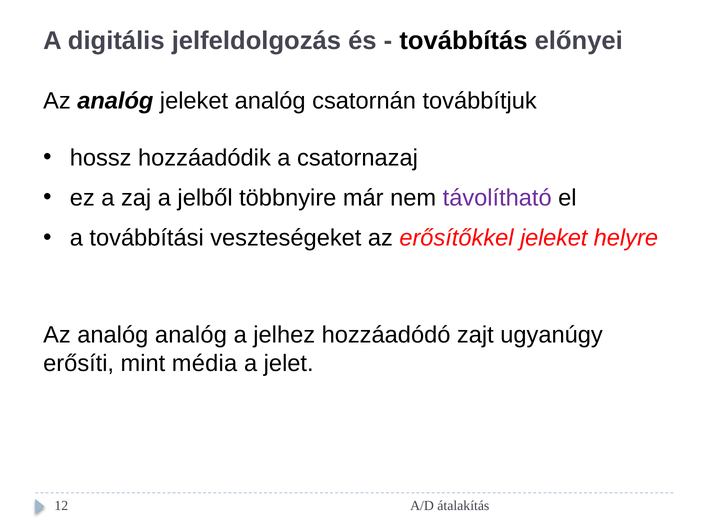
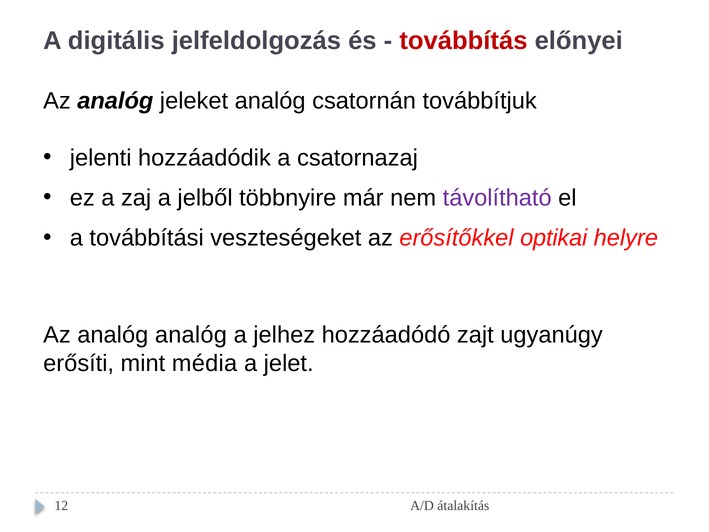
továbbítás colour: black -> red (463, 41)
hossz: hossz -> jelenti (101, 158)
erősítőkkel jeleket: jeleket -> optikai (554, 238)
